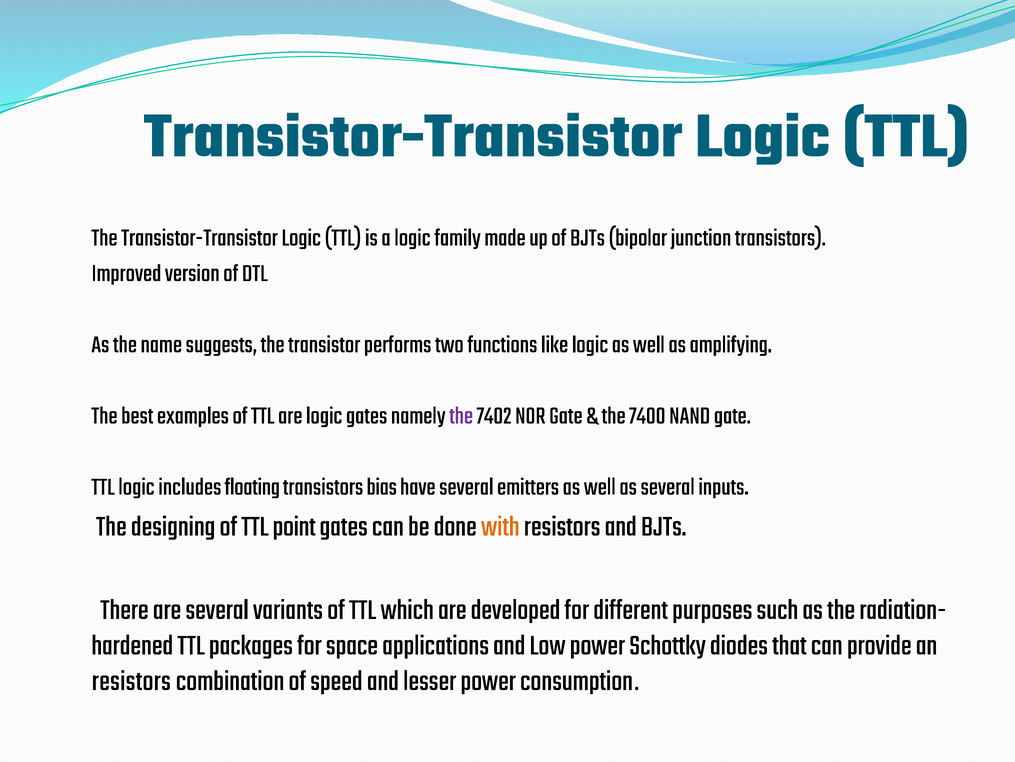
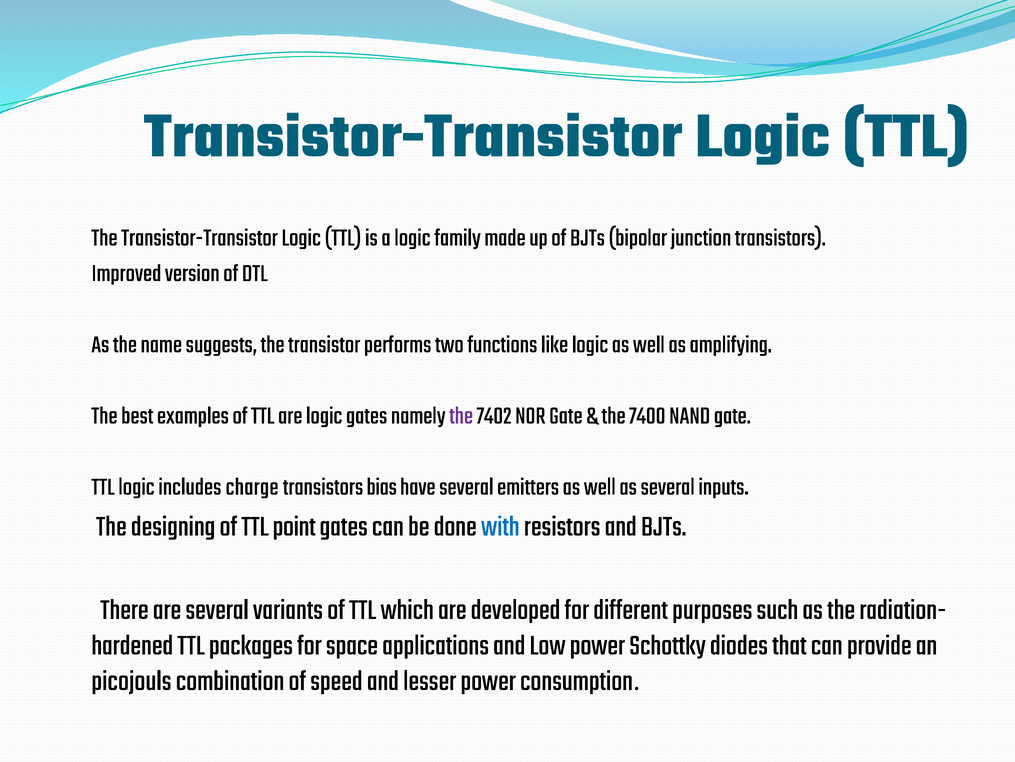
floating: floating -> charge (252, 486)
with colour: orange -> blue (500, 525)
resistors: resistors -> picojouls (131, 680)
